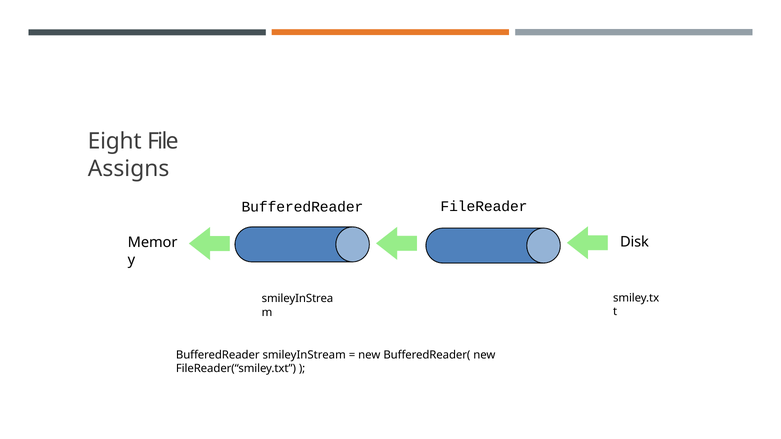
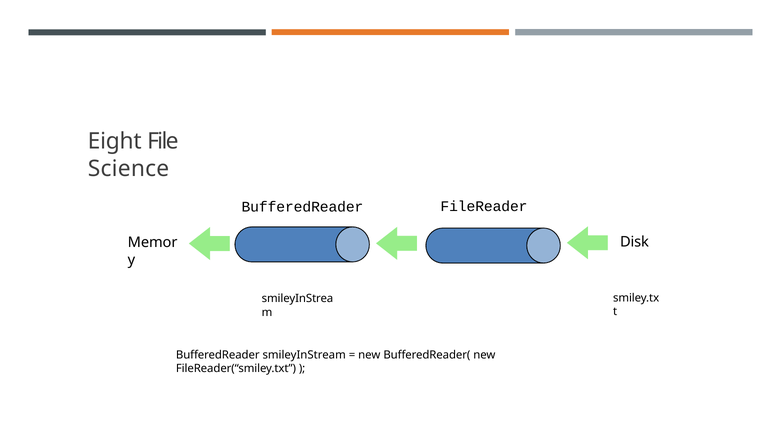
Assigns: Assigns -> Science (129, 169)
